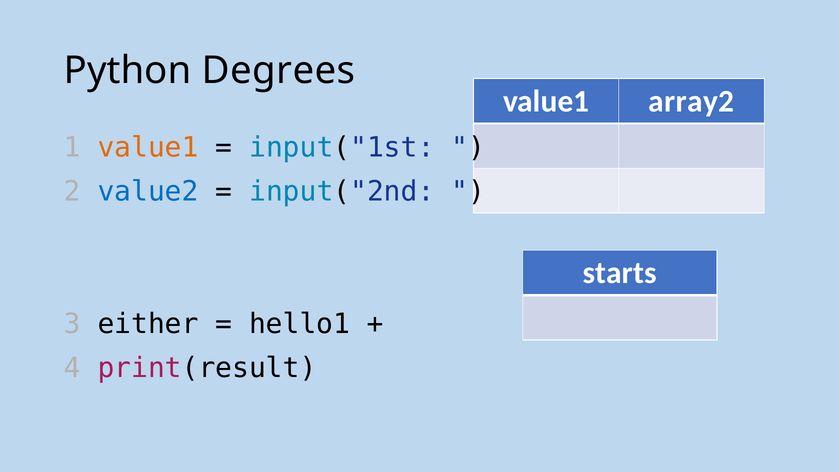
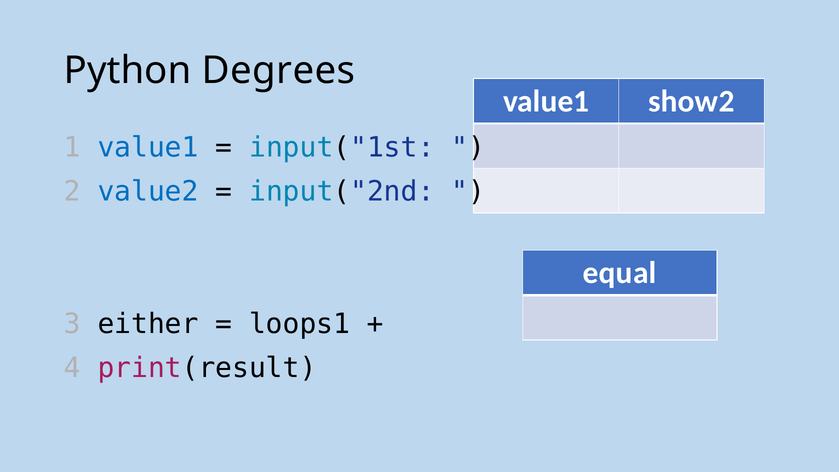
array2: array2 -> show2 (691, 101)
value1 colour: orange -> blue (148, 148)
starts: starts -> equal (620, 273)
hello1: hello1 -> loops1 (300, 324)
